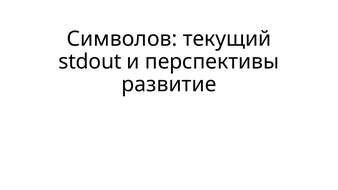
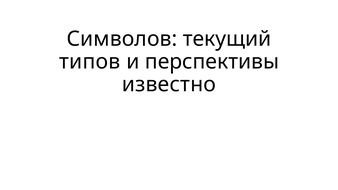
stdout: stdout -> типов (90, 62)
развитие: развитие -> известно (169, 84)
